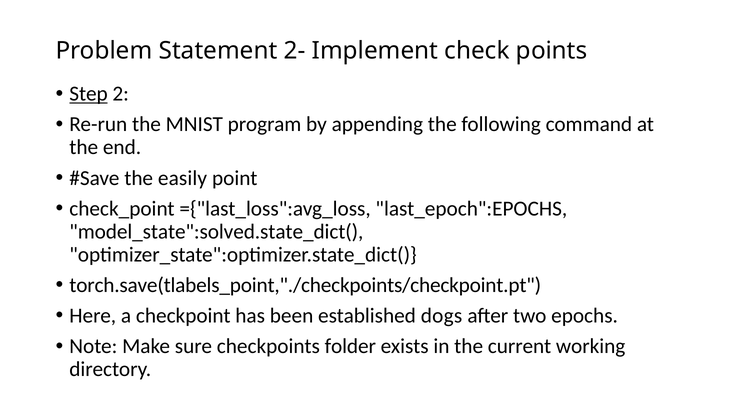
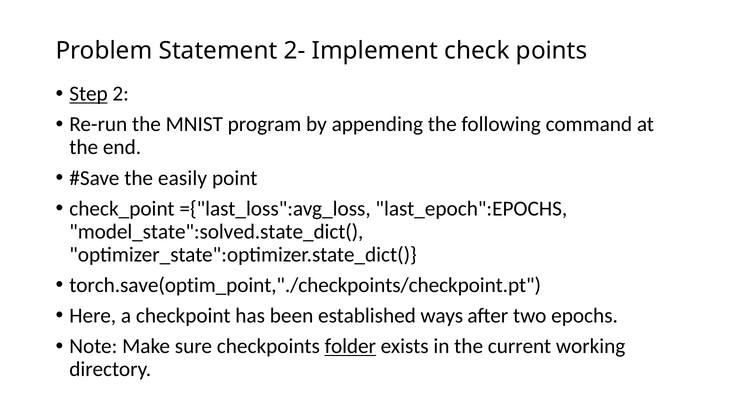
torch.save(tlabels_point,"./checkpoints/checkpoint.pt: torch.save(tlabels_point,"./checkpoints/checkpoint.pt -> torch.save(optim_point,"./checkpoints/checkpoint.pt (305, 285)
dogs: dogs -> ways (442, 315)
folder underline: none -> present (350, 346)
